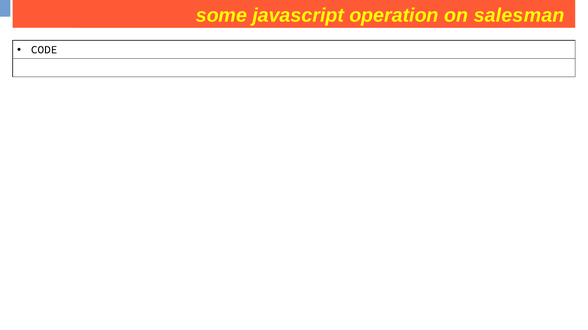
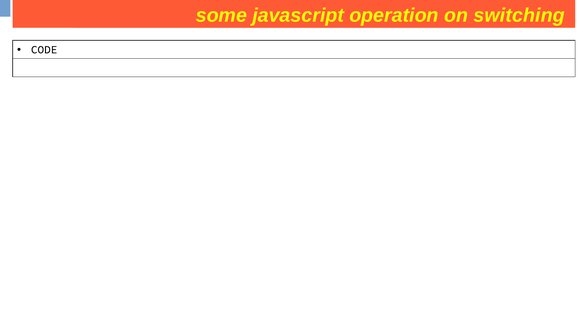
salesman: salesman -> switching (519, 15)
